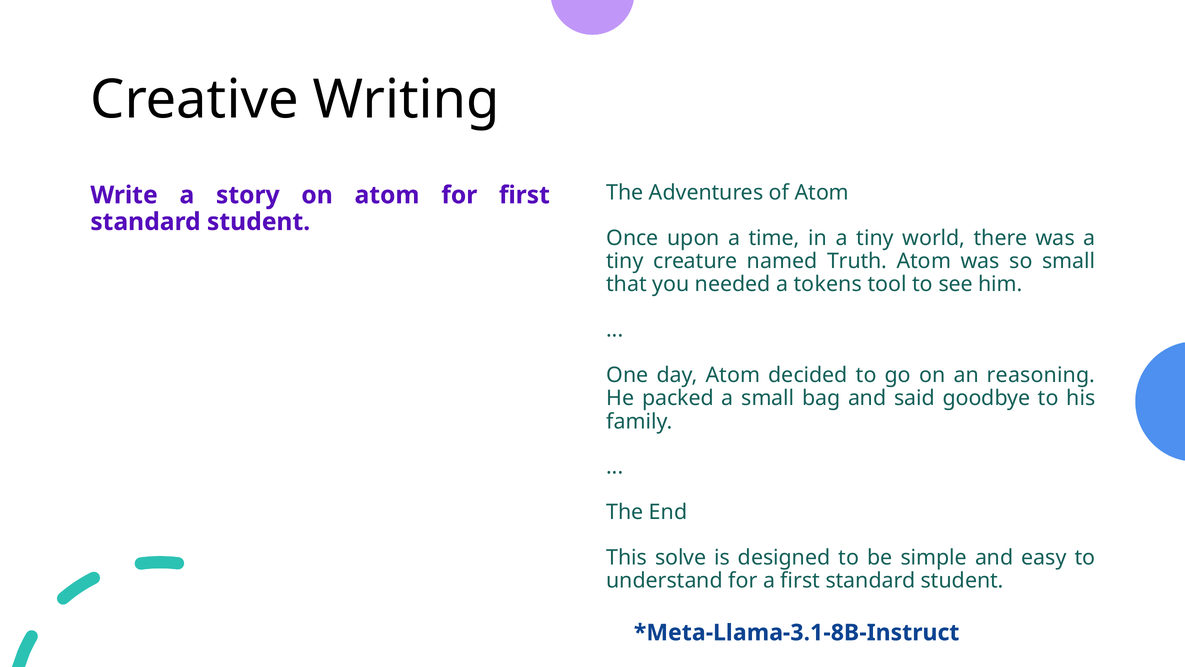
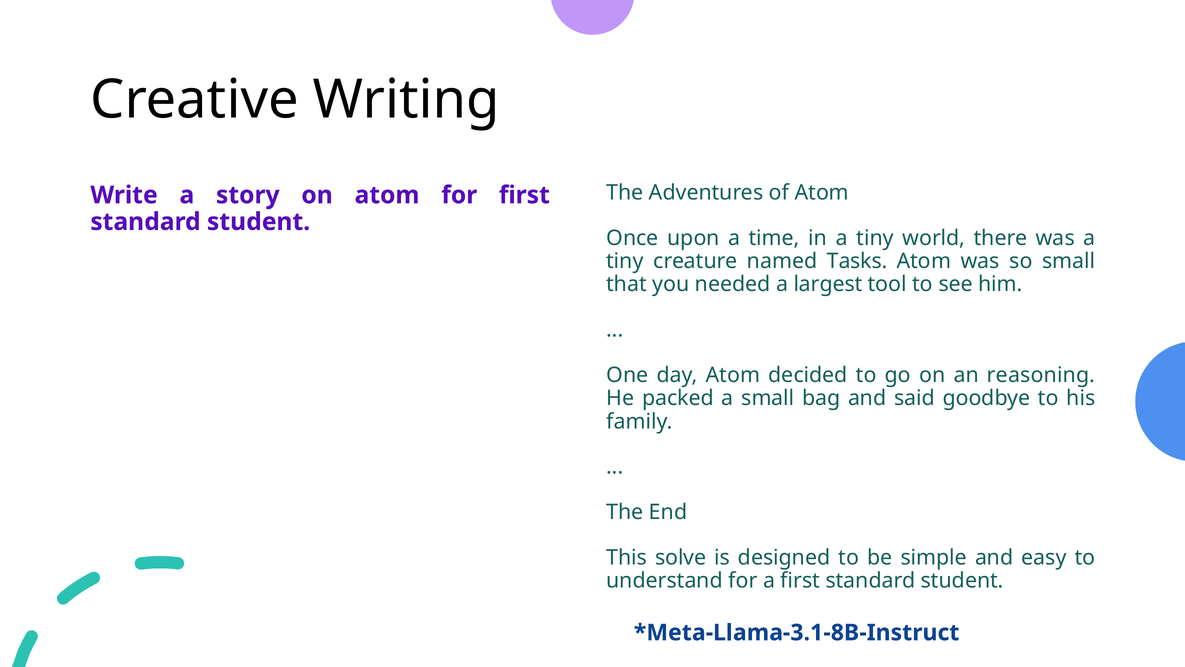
Truth: Truth -> Tasks (857, 261)
tokens: tokens -> largest (828, 284)
